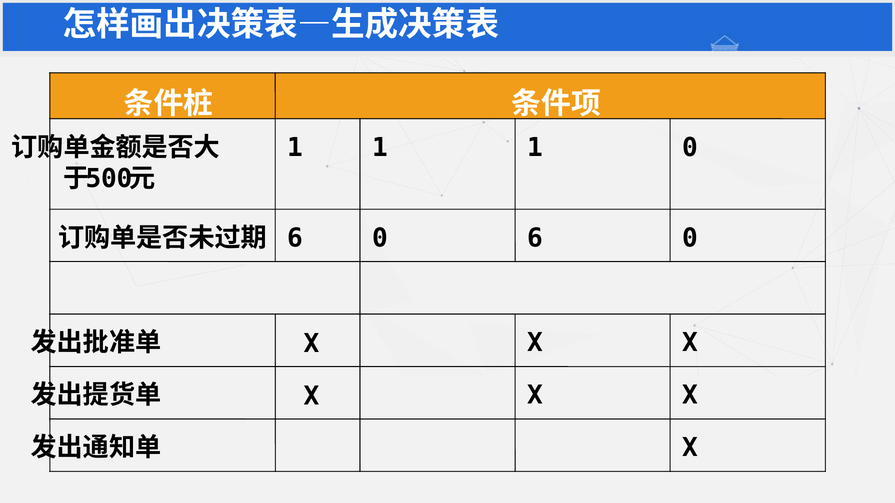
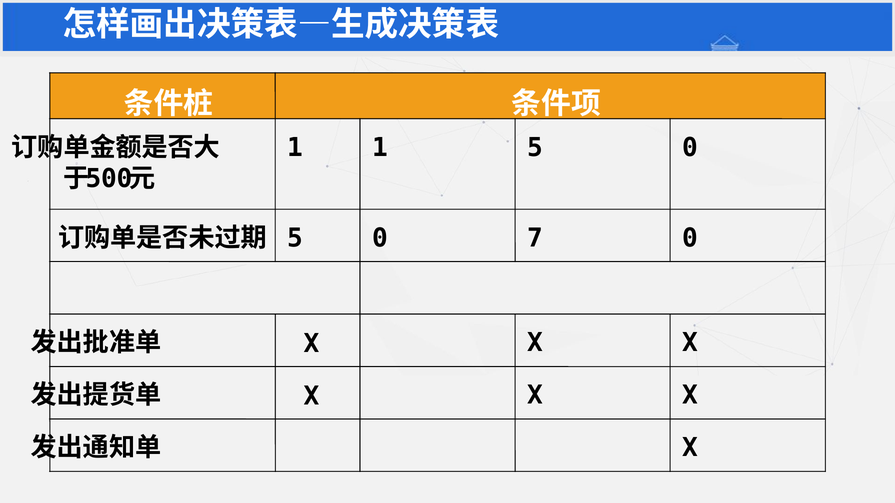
1 1 1: 1 -> 5 (535, 148)
6: 6 -> 5 (295, 238)
0 6: 6 -> 7 (535, 238)
